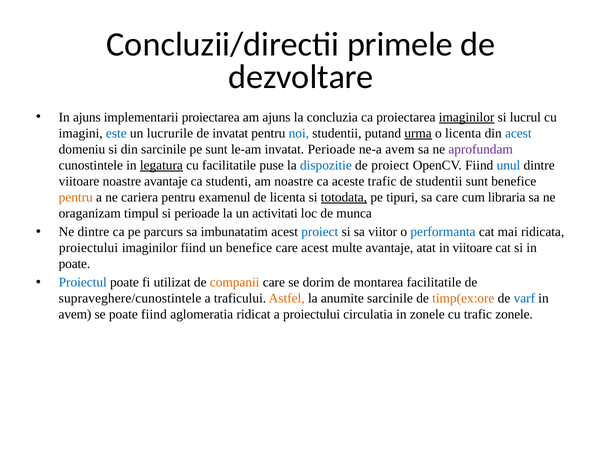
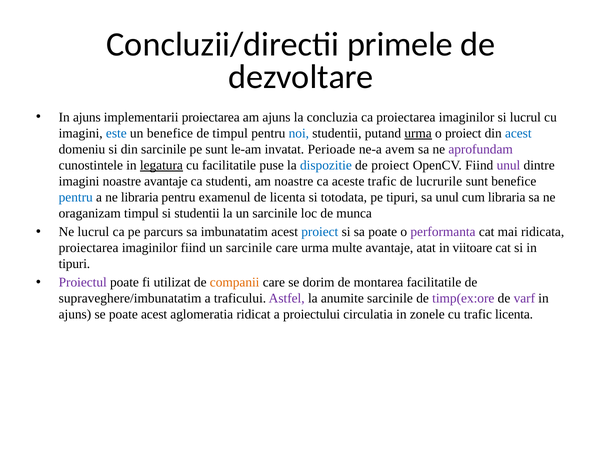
imaginilor underline: present -> none (467, 117)
un lucrurile: lucrurile -> benefice (170, 133)
de invatat: invatat -> timpul (230, 133)
o licenta: licenta -> proiect (463, 133)
unul colour: blue -> purple (508, 165)
viitoare: viitoare -> imagini (79, 181)
de studentii: studentii -> lucrurile (439, 181)
pentru colour: orange -> blue (76, 197)
ne cariera: cariera -> libraria (140, 197)
totodata underline: present -> none (344, 197)
sa care: care -> unul (447, 197)
si perioade: perioade -> studentii (197, 213)
la un activitati: activitati -> sarcinile (275, 213)
Ne dintre: dintre -> lucrul (93, 232)
sa viitor: viitor -> poate (383, 232)
performanta colour: blue -> purple (443, 232)
proiectului: proiectului -> proiectarea (89, 248)
fiind un benefice: benefice -> sarcinile (249, 248)
care acest: acest -> urma (315, 248)
poate: poate -> tipuri (74, 264)
Proiectul colour: blue -> purple (83, 283)
supraveghere/cunostintele: supraveghere/cunostintele -> supraveghere/imbunatatim (130, 299)
Astfel colour: orange -> purple (287, 299)
timp(ex:ore colour: orange -> purple (463, 299)
varf colour: blue -> purple (524, 299)
avem: avem -> ajuns (75, 315)
poate fiind: fiind -> acest (154, 315)
trafic zonele: zonele -> licenta (514, 315)
